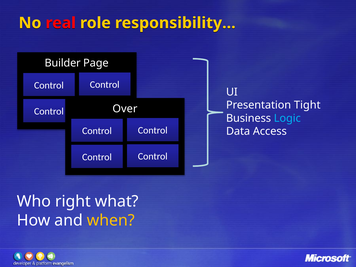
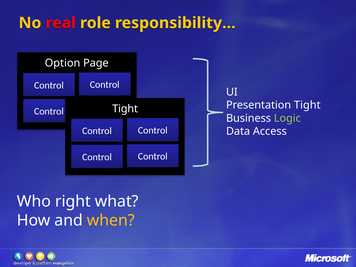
Builder: Builder -> Option (63, 63)
Over: Over -> Tight (125, 109)
Logic colour: light blue -> light green (287, 118)
